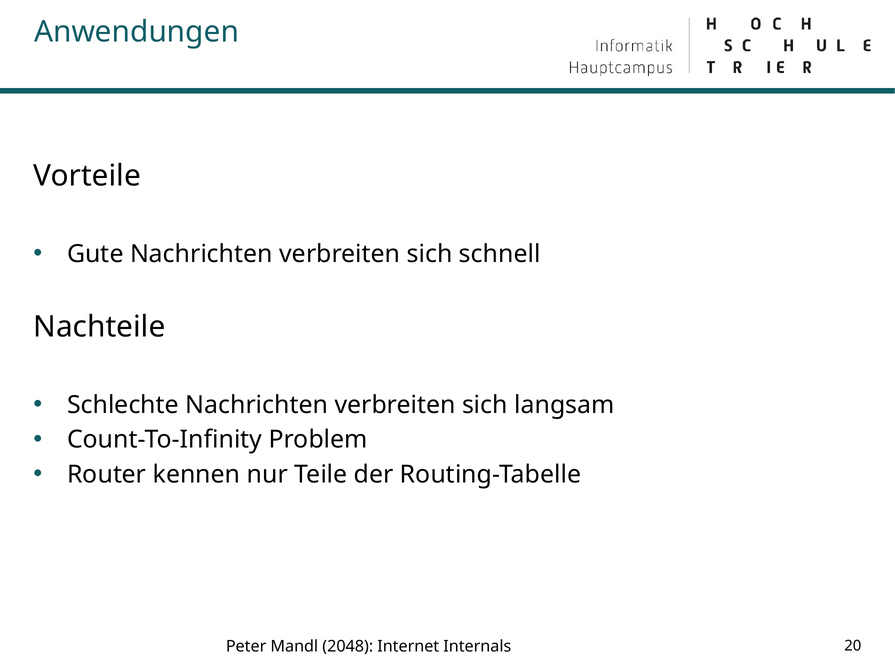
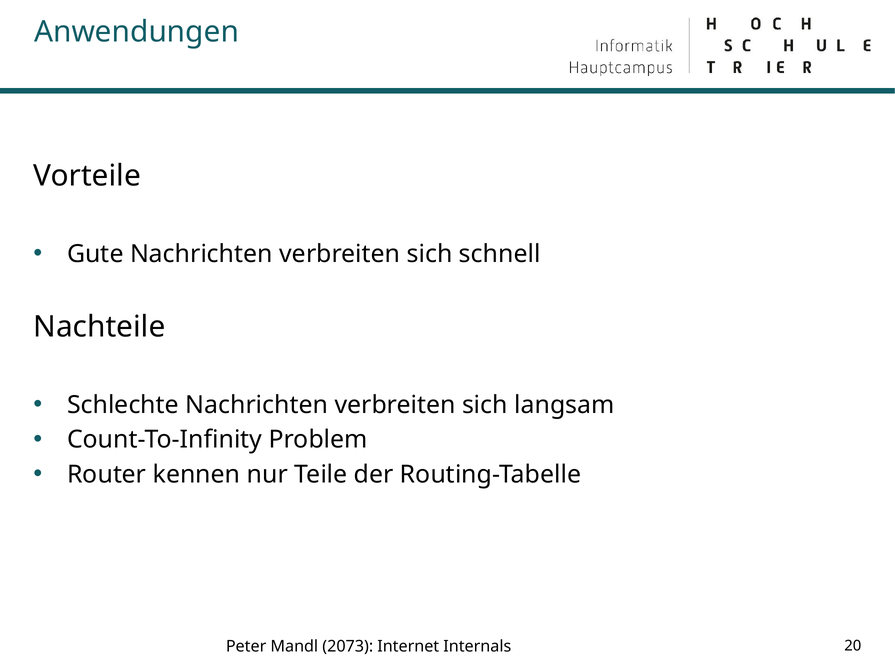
2048: 2048 -> 2073 (348, 647)
